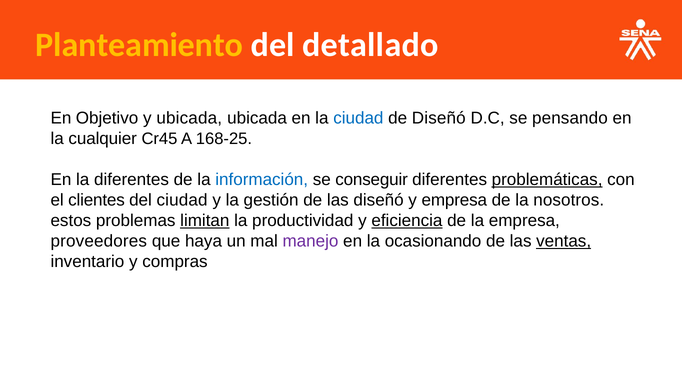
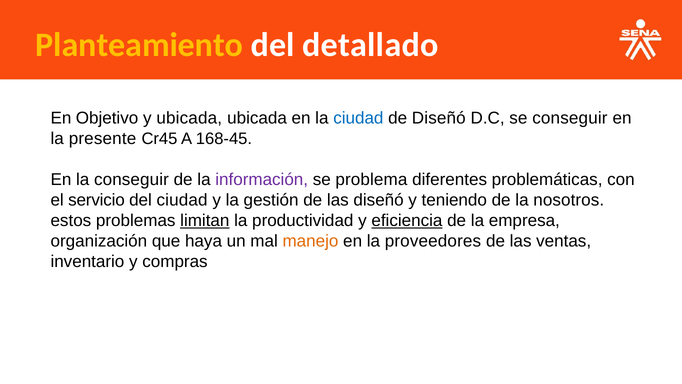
se pensando: pensando -> conseguir (570, 118)
cualquier: cualquier -> presente (103, 139)
168-25: 168-25 -> 168-45 (224, 139)
la diferentes: diferentes -> conseguir (131, 180)
información colour: blue -> purple (262, 180)
conseguir: conseguir -> problema (371, 180)
problemáticas underline: present -> none (547, 180)
clientes: clientes -> servicio (97, 200)
y empresa: empresa -> teniendo (454, 200)
proveedores: proveedores -> organización (99, 241)
manejo colour: purple -> orange (310, 241)
ocasionando: ocasionando -> proveedores (433, 241)
ventas underline: present -> none (564, 241)
